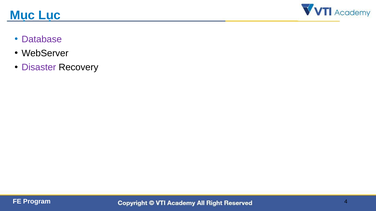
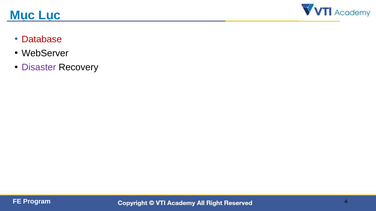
Database colour: purple -> red (42, 39)
